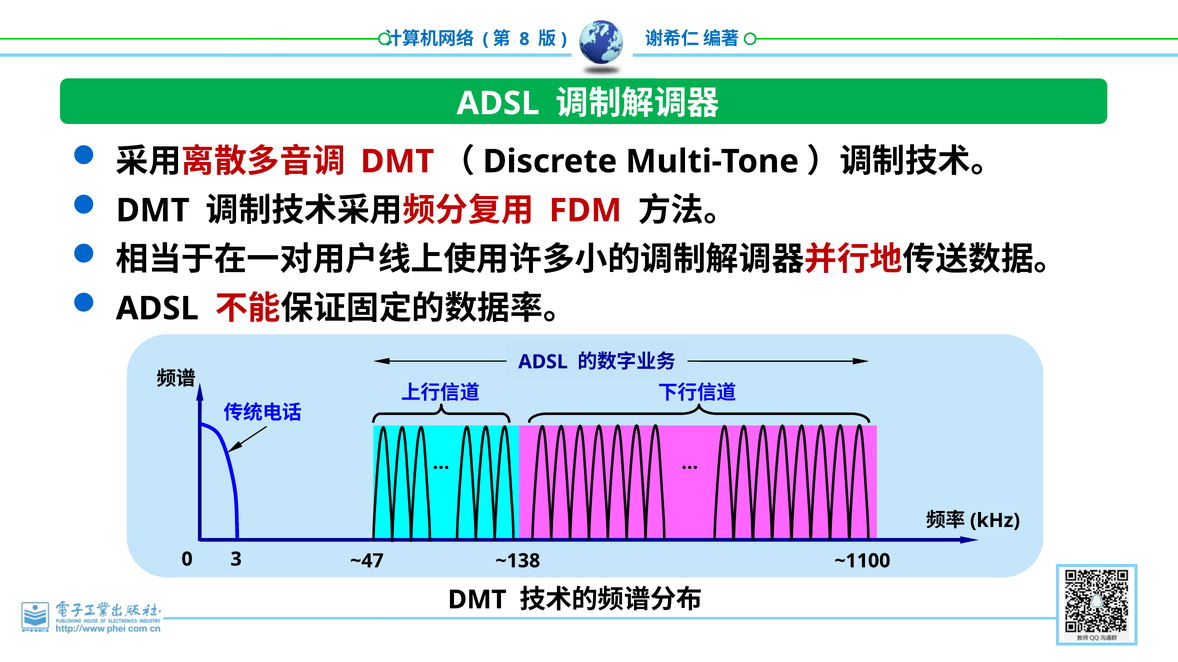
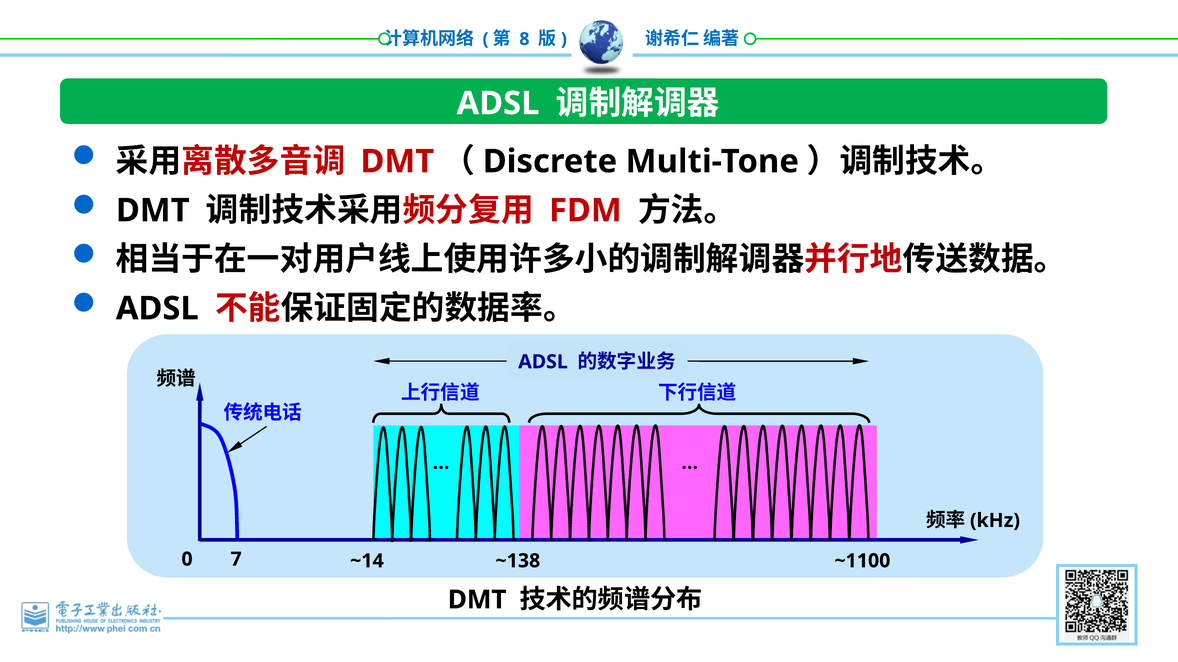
3: 3 -> 7 (236, 560)
~47: ~47 -> ~14 (367, 561)
